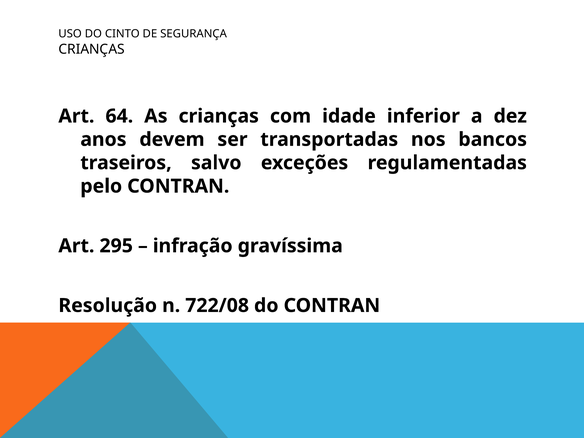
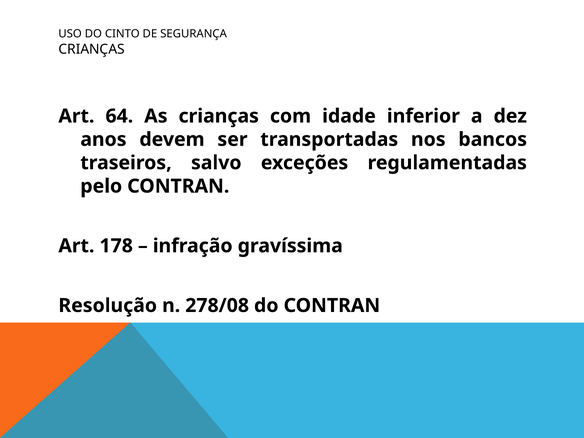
295: 295 -> 178 (116, 246)
722/08: 722/08 -> 278/08 (217, 306)
